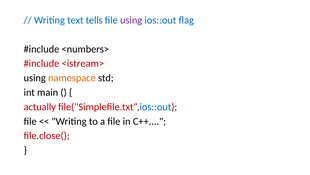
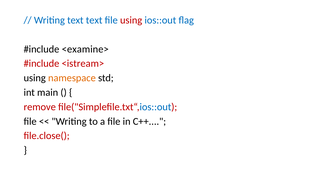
text tells: tells -> text (94, 20)
using colour: purple -> red (131, 20)
<numbers>: <numbers> -> <examine> (85, 49)
actually: actually -> remove (40, 107)
